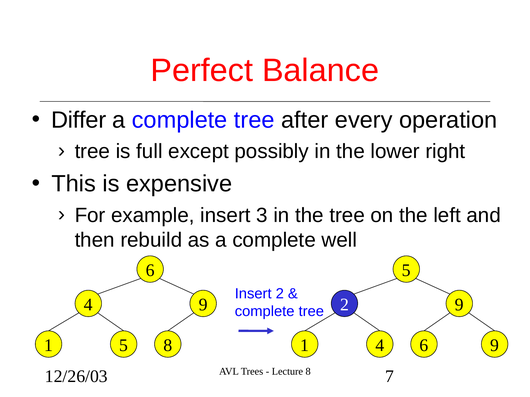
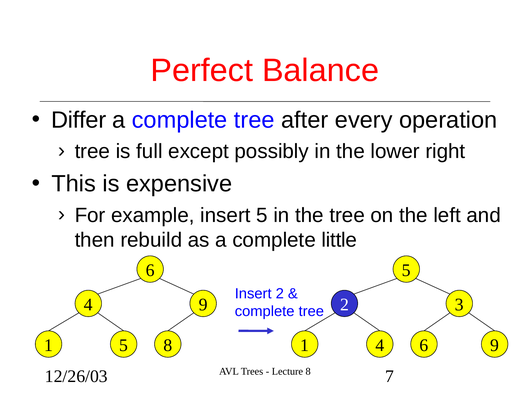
insert 3: 3 -> 5 (262, 216)
well: well -> little (339, 240)
2 9: 9 -> 3 (459, 305)
